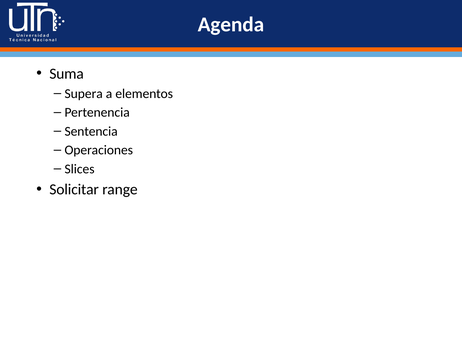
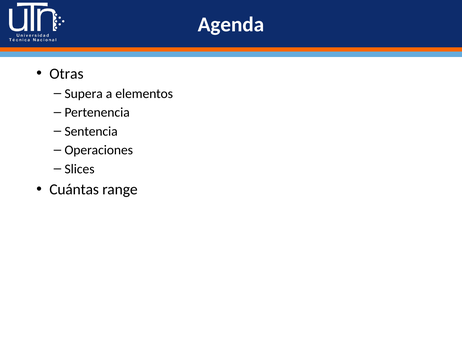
Suma: Suma -> Otras (66, 74)
Solicitar: Solicitar -> Cuántas (74, 190)
